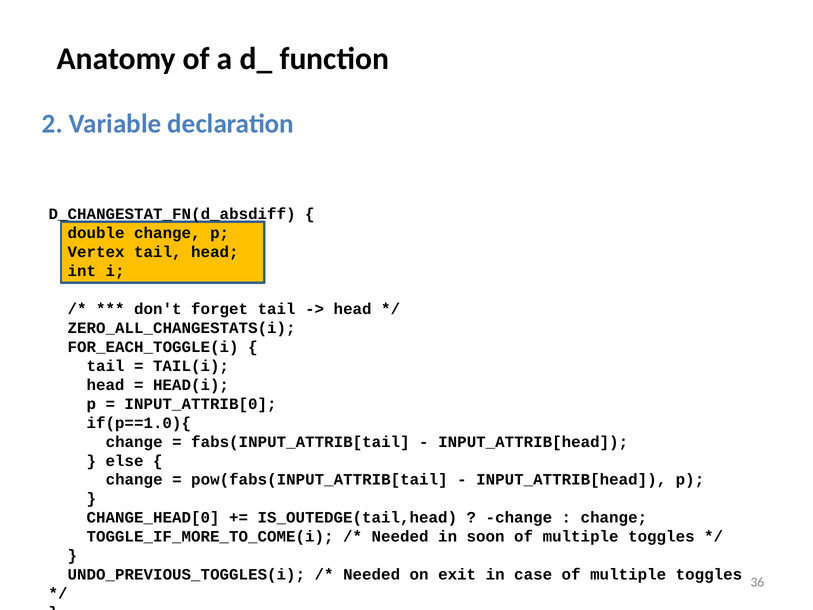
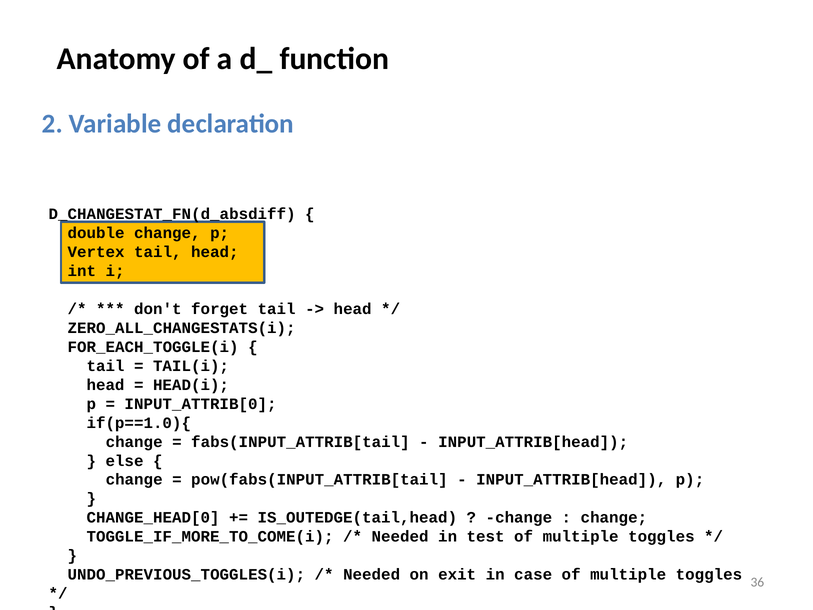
soon: soon -> test (486, 537)
